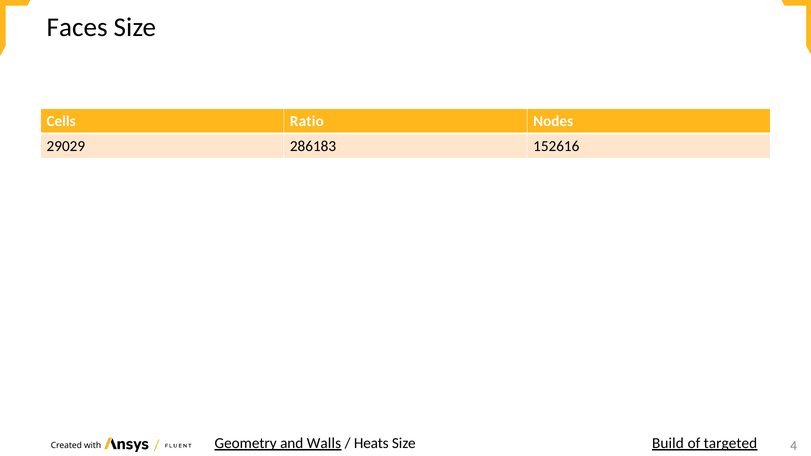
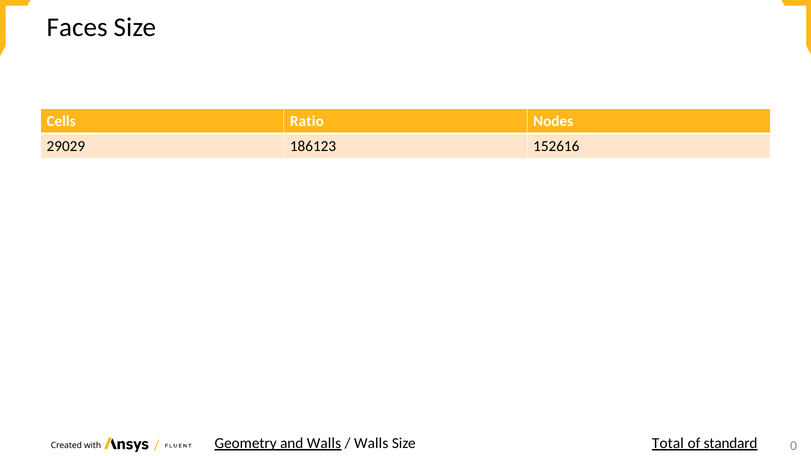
286183: 286183 -> 186123 (313, 146)
Heats: Heats -> Walls (371, 443)
Build: Build -> Total (668, 443)
targeted: targeted -> standard (731, 443)
4: 4 -> 0 (794, 446)
